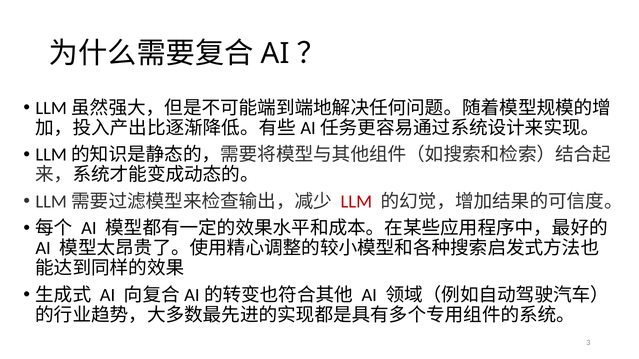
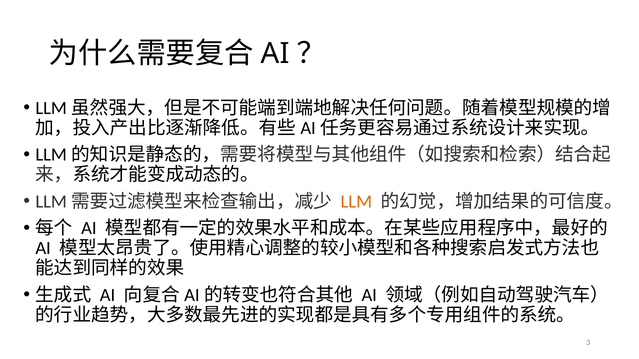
LLM colour: red -> orange (356, 202)
